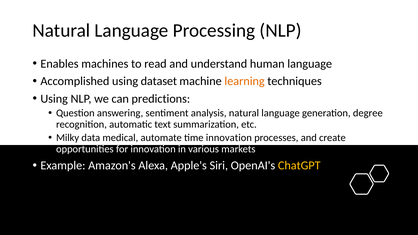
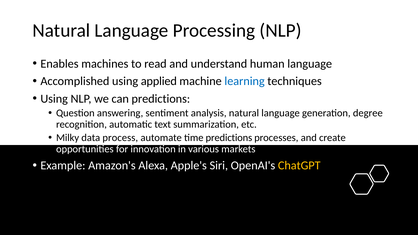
dataset: dataset -> applied (159, 81)
learning colour: orange -> blue (245, 81)
medical: medical -> process (120, 138)
time innovation: innovation -> predictions (229, 138)
